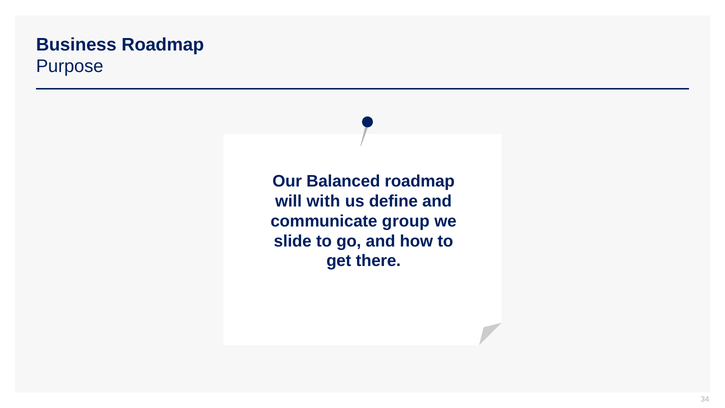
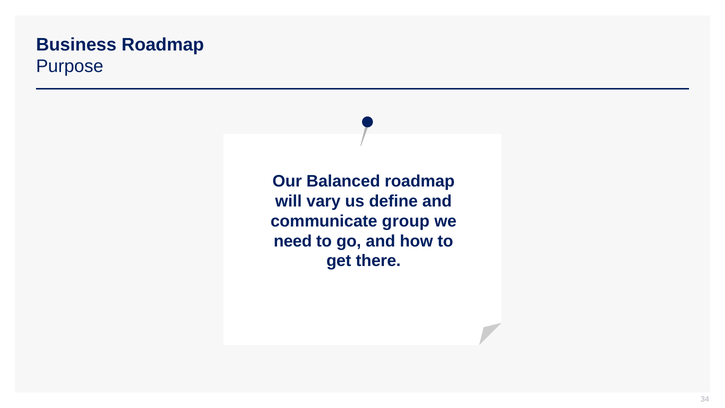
with: with -> vary (323, 201)
slide: slide -> need (293, 241)
